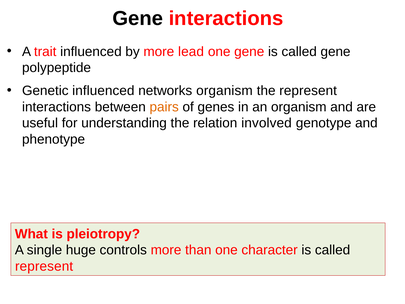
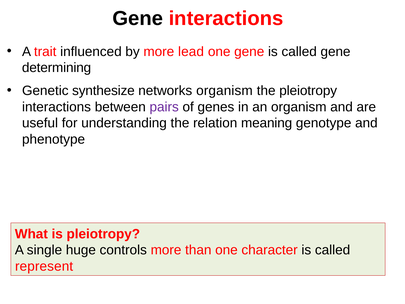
polypeptide: polypeptide -> determining (57, 68)
Genetic influenced: influenced -> synthesize (103, 91)
the represent: represent -> pleiotropy (308, 91)
pairs colour: orange -> purple (164, 107)
involved: involved -> meaning (267, 123)
